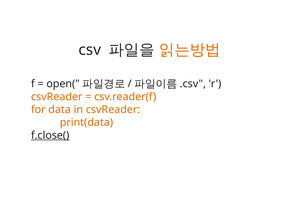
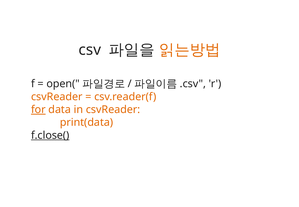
for underline: none -> present (38, 110)
